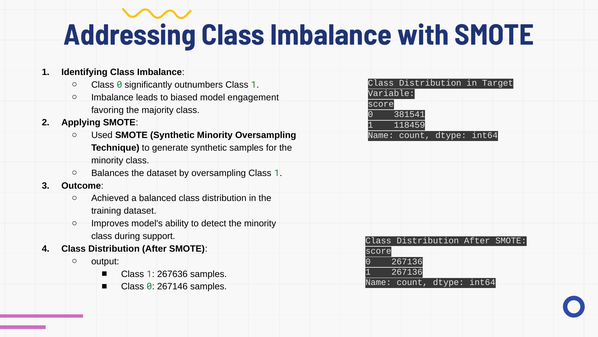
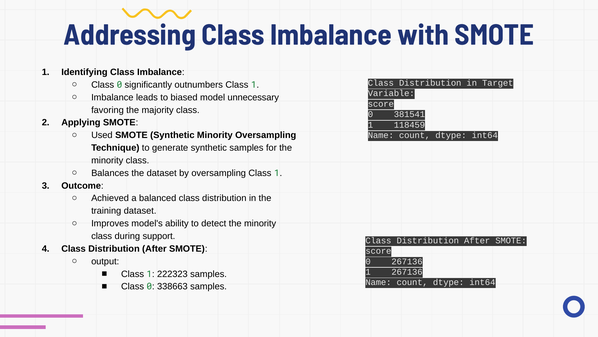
engagement: engagement -> unnecessary (253, 97)
267636: 267636 -> 222323 (172, 274)
267146: 267146 -> 338663 (172, 286)
